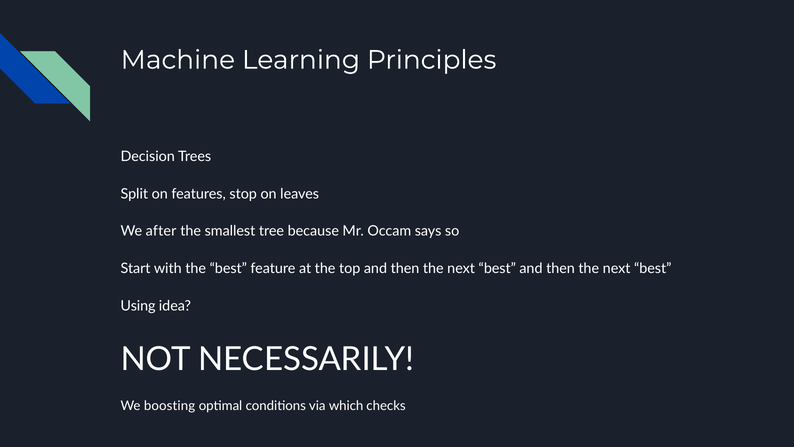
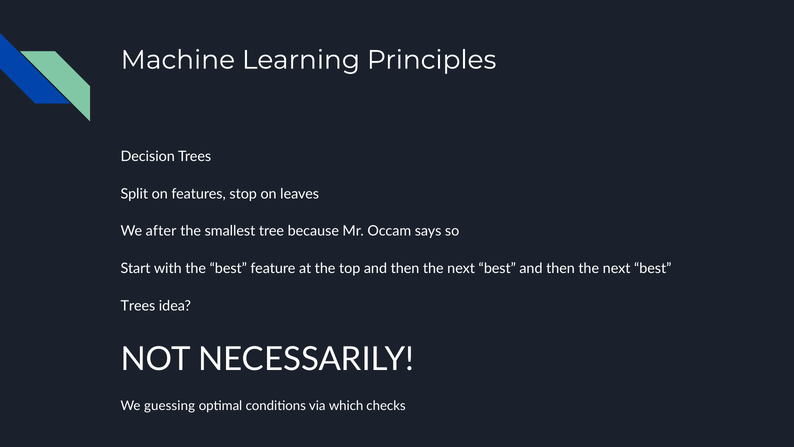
Using: Using -> Trees (138, 306)
boosting: boosting -> guessing (170, 406)
